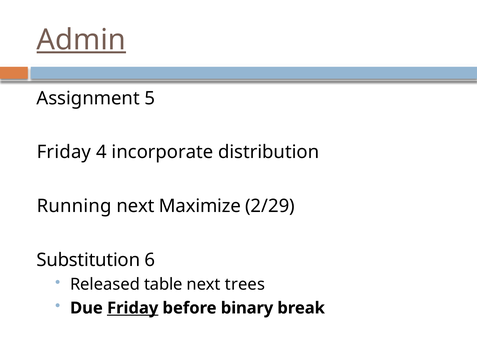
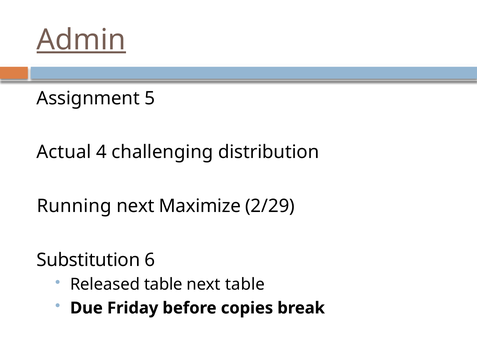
Friday: Friday -> Actual (64, 152)
incorporate: incorporate -> challenging (162, 152)
next trees: trees -> table (245, 284)
Friday underline: present -> none (133, 308)
binary: binary -> copies (247, 308)
